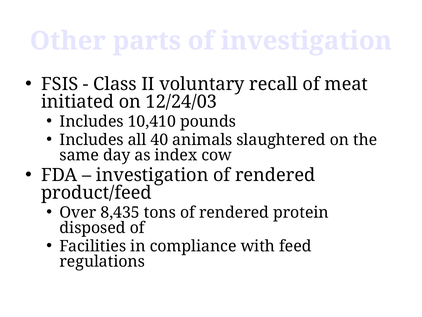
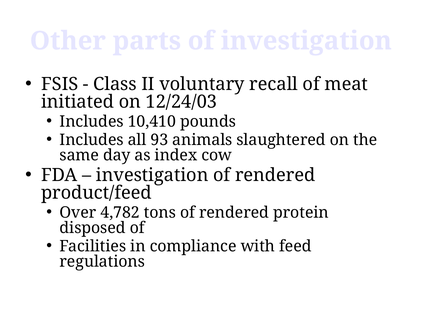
40: 40 -> 93 (159, 140)
8,435: 8,435 -> 4,782 (120, 212)
